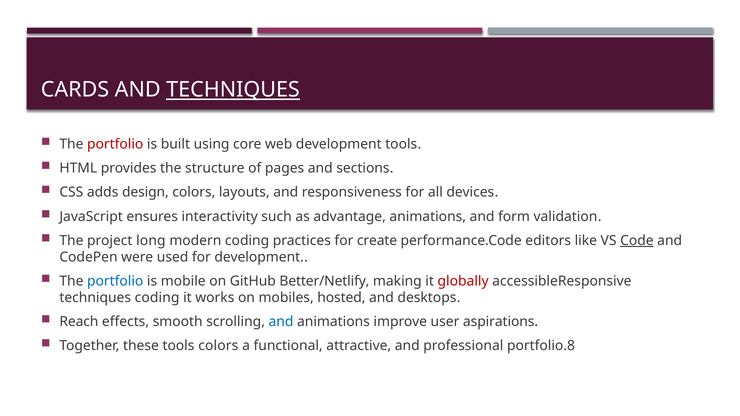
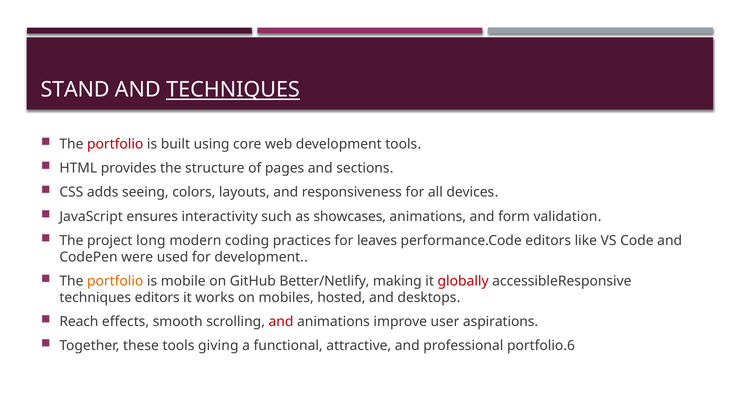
CARDS: CARDS -> STAND (75, 90)
design: design -> seeing (145, 193)
advantage: advantage -> showcases (350, 217)
create: create -> leaves (377, 241)
Code underline: present -> none (637, 241)
portfolio colour: blue -> orange (115, 281)
techniques coding: coding -> editors (157, 298)
and colour: blue -> red (281, 322)
tools colors: colors -> giving (218, 346)
portfolio.8: portfolio.8 -> portfolio.6 (541, 346)
